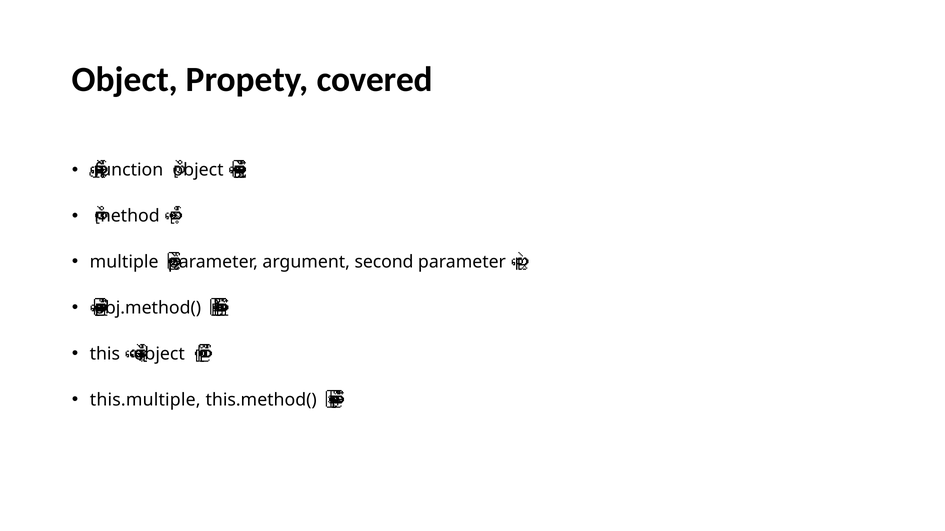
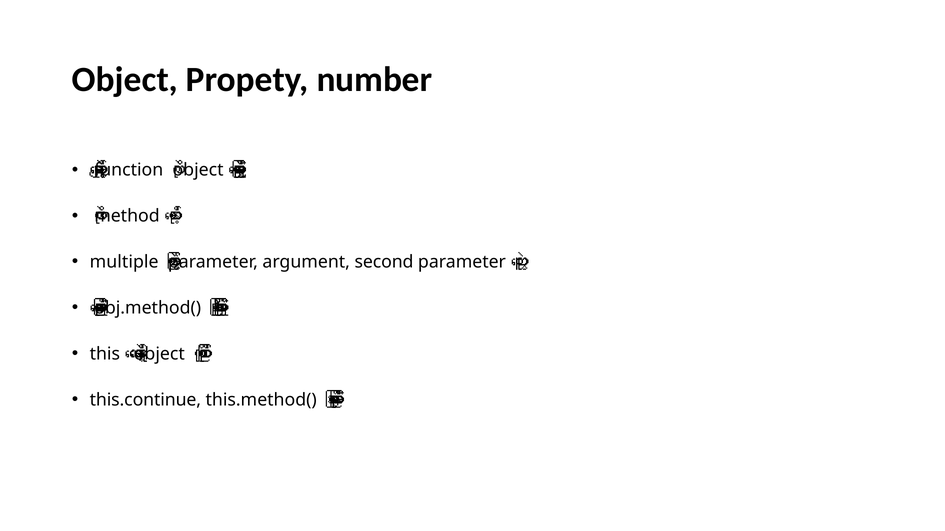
covered: covered -> number (374, 80)
this.multiple: this.multiple -> this.continue (145, 400)
